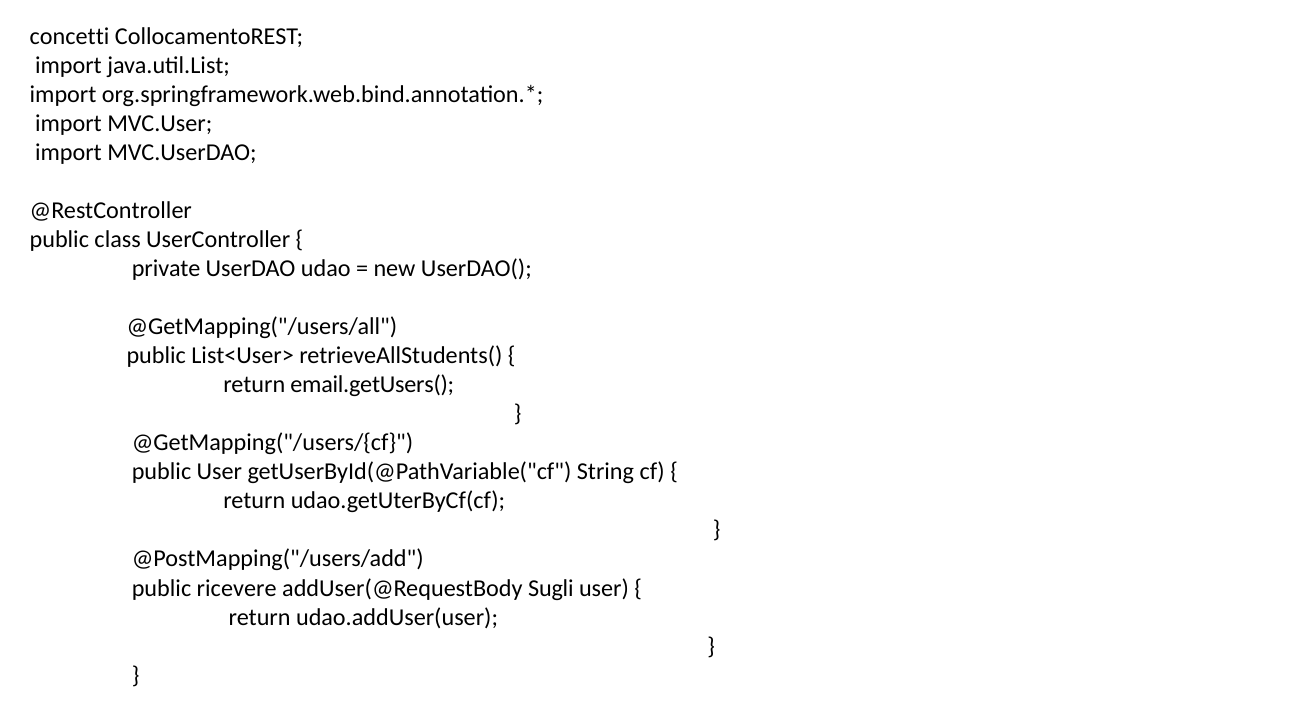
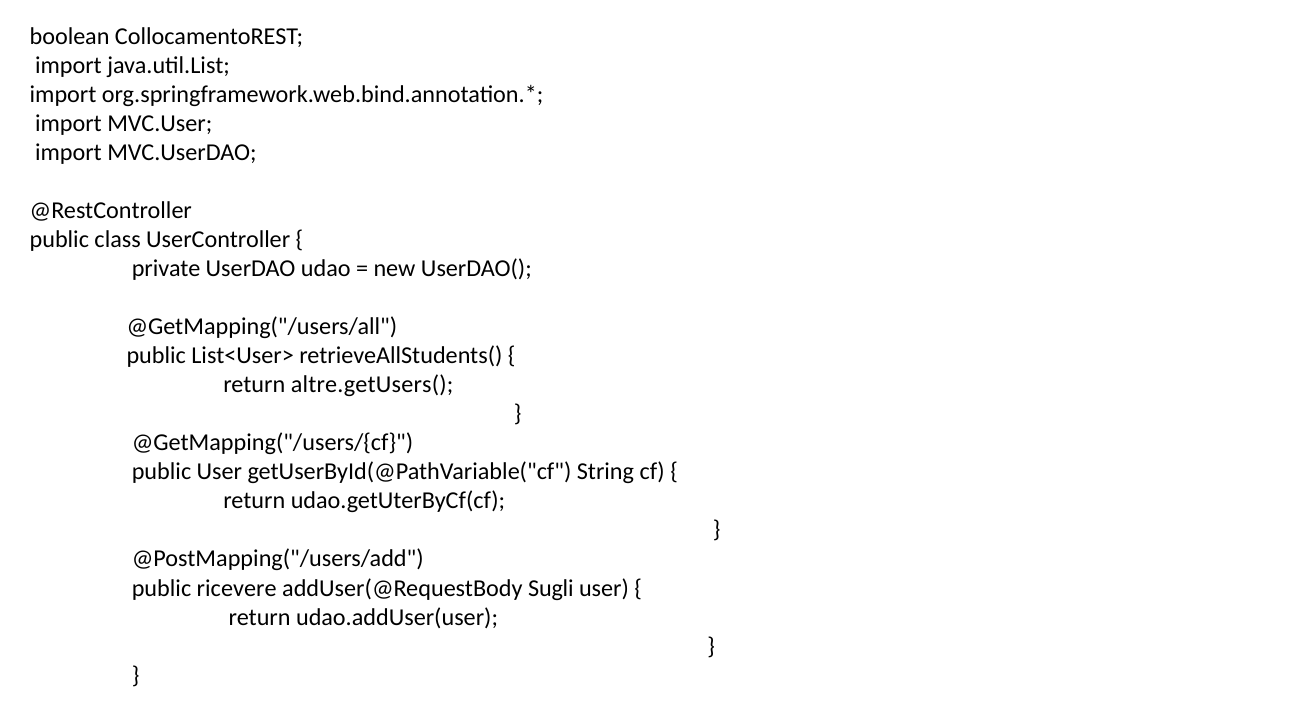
concetti: concetti -> boolean (70, 36)
email.getUsers(: email.getUsers( -> altre.getUsers( (372, 385)
